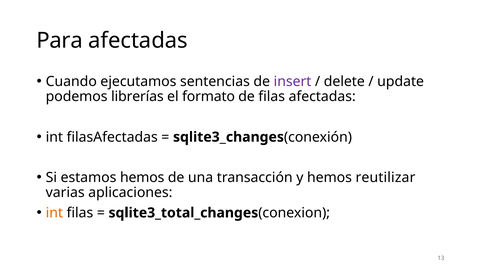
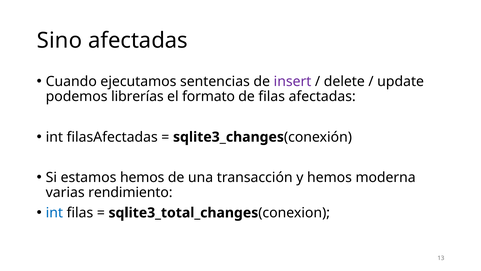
Para: Para -> Sino (59, 40)
reutilizar: reutilizar -> moderna (386, 177)
aplicaciones: aplicaciones -> rendimiento (130, 192)
int colour: orange -> blue (54, 212)
